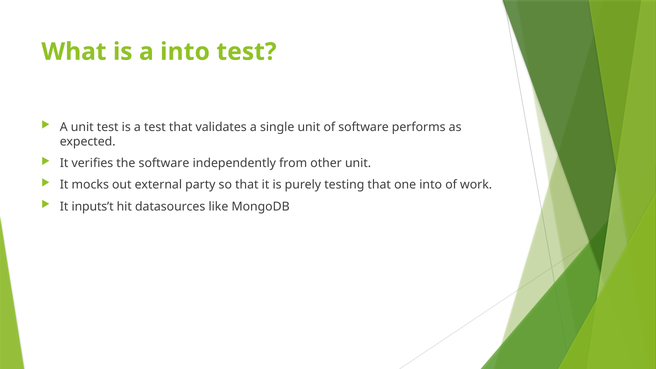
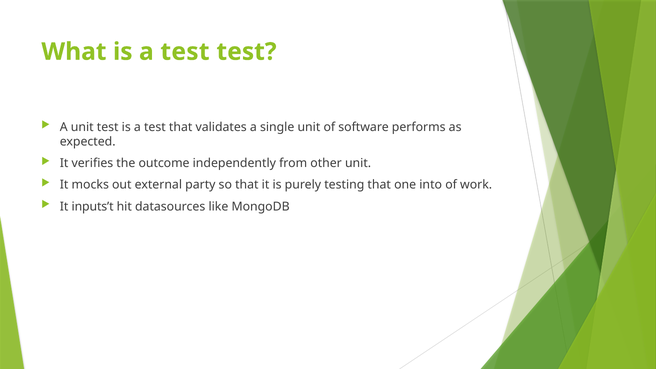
What is a into: into -> test (185, 52)
the software: software -> outcome (164, 163)
